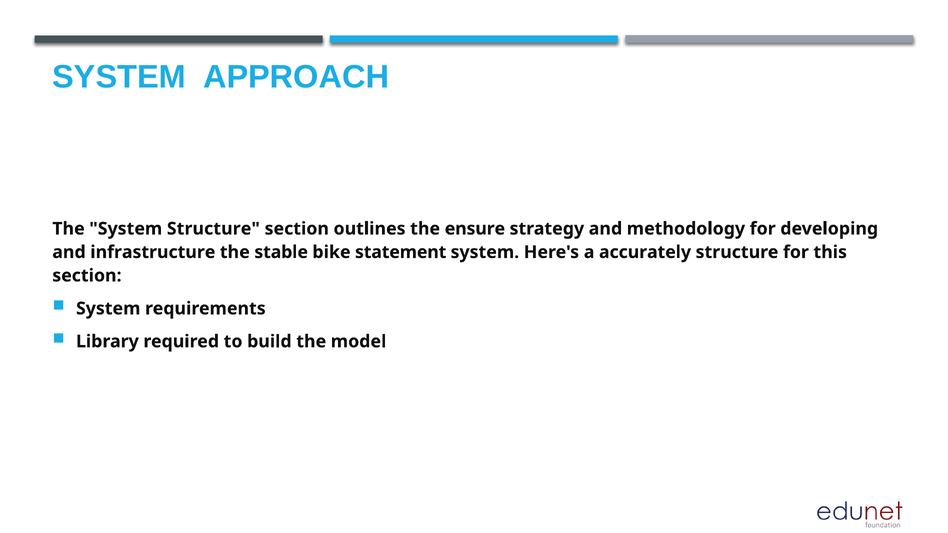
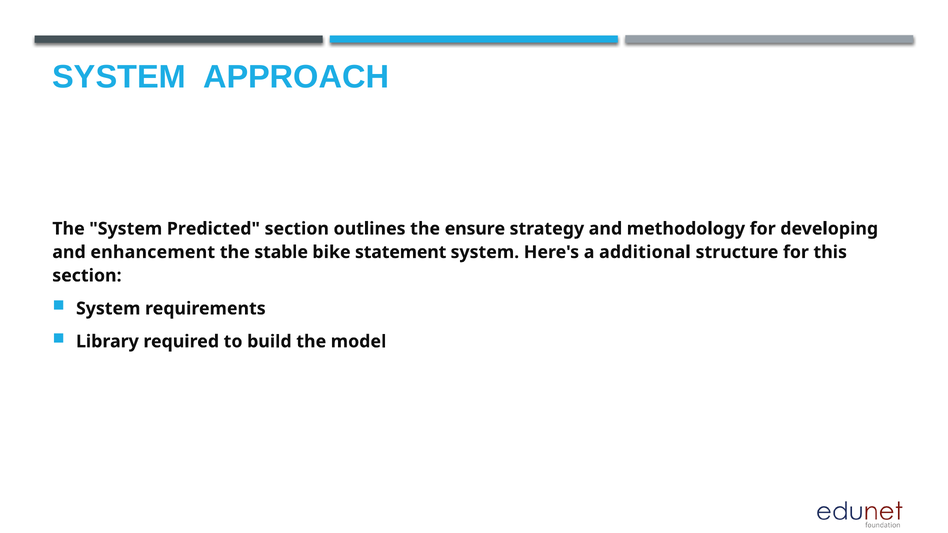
System Structure: Structure -> Predicted (213, 229)
infrastructure: infrastructure -> enhancement (153, 252)
accurately: accurately -> additional (645, 252)
